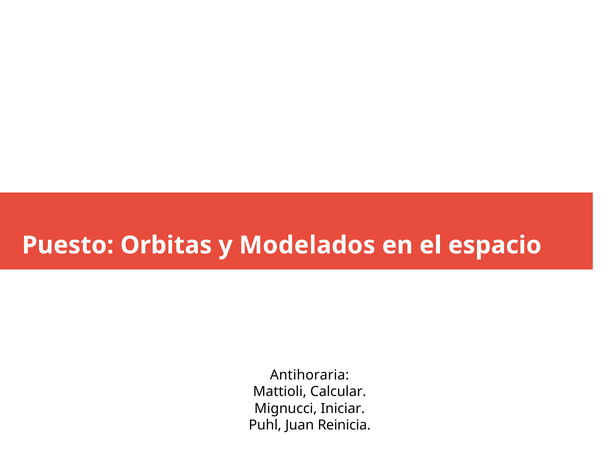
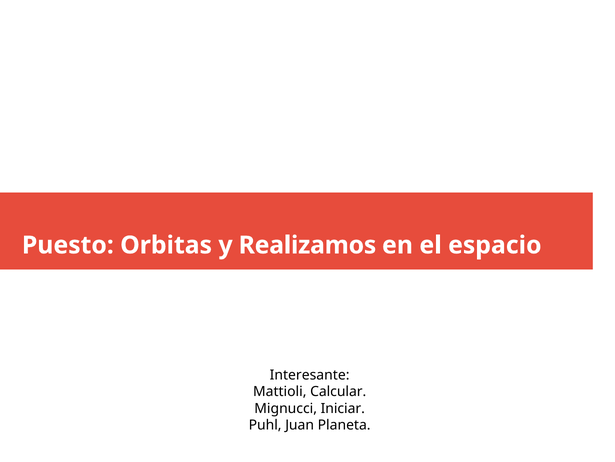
Modelados: Modelados -> Realizamos (307, 245)
Antihoraria: Antihoraria -> Interesante (310, 374)
Reinicia: Reinicia -> Planeta (344, 425)
